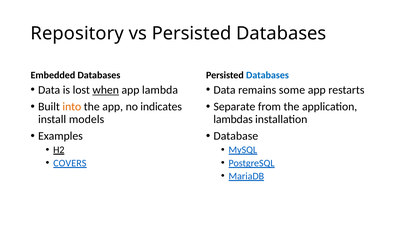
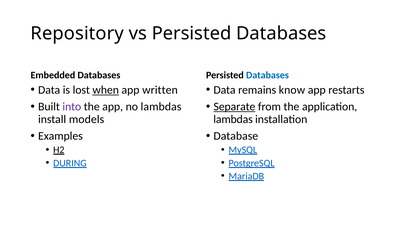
lambda: lambda -> written (160, 90)
some: some -> know (292, 90)
into colour: orange -> purple (72, 107)
no indicates: indicates -> lambdas (161, 107)
Separate underline: none -> present (234, 107)
COVERS: COVERS -> DURING (70, 163)
